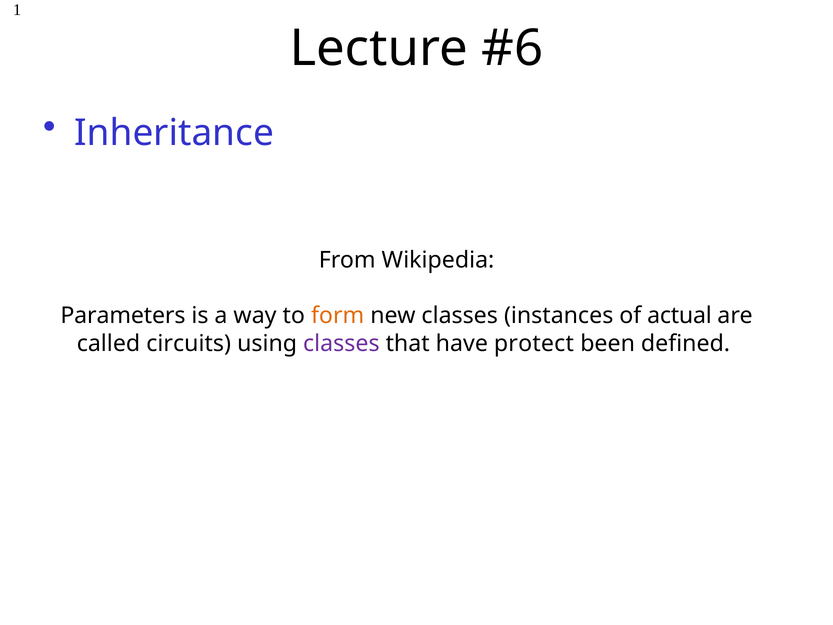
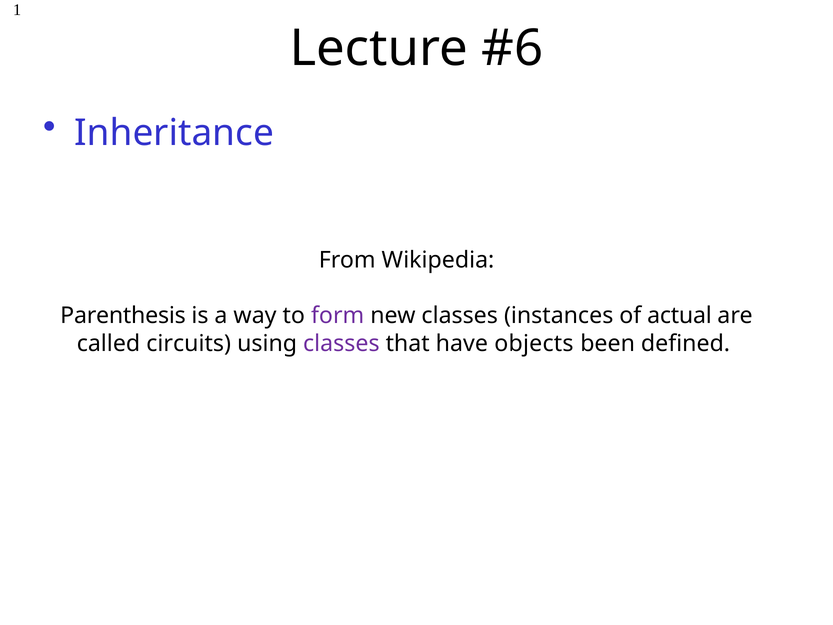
Parameters: Parameters -> Parenthesis (123, 316)
form colour: orange -> purple (338, 316)
protect: protect -> objects (534, 343)
